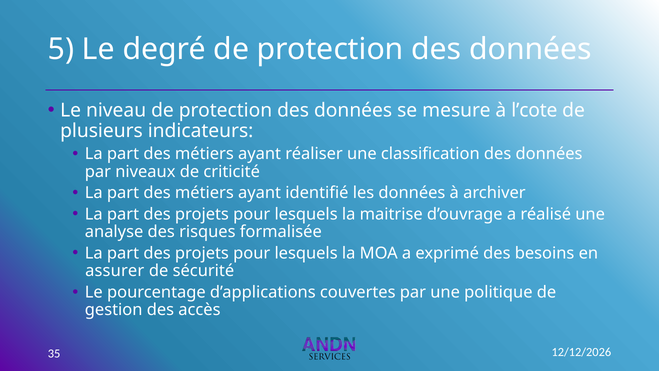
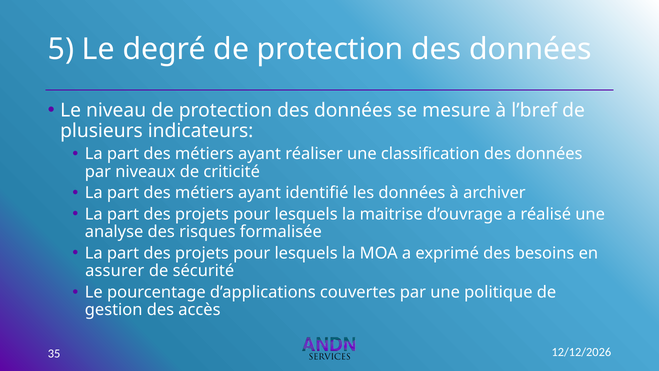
l’cote: l’cote -> l’bref (534, 110)
